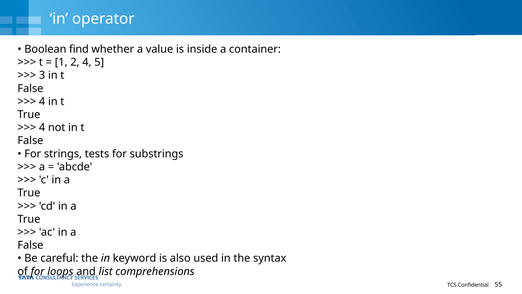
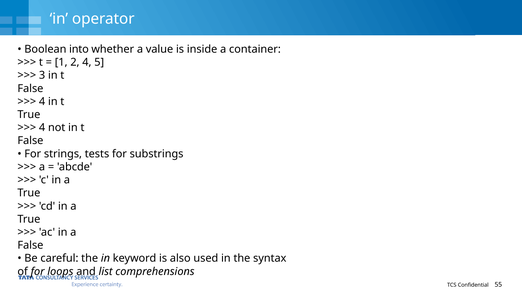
find: find -> into (79, 49)
